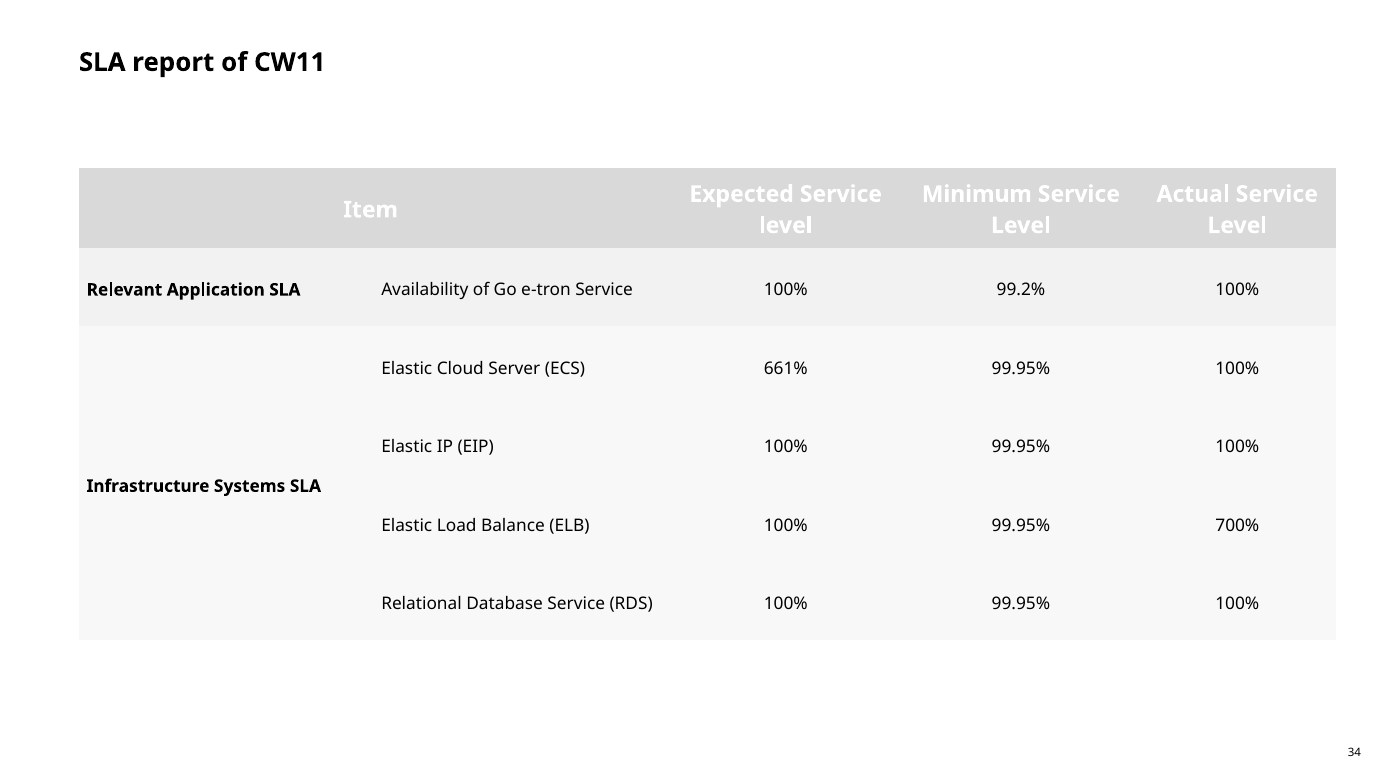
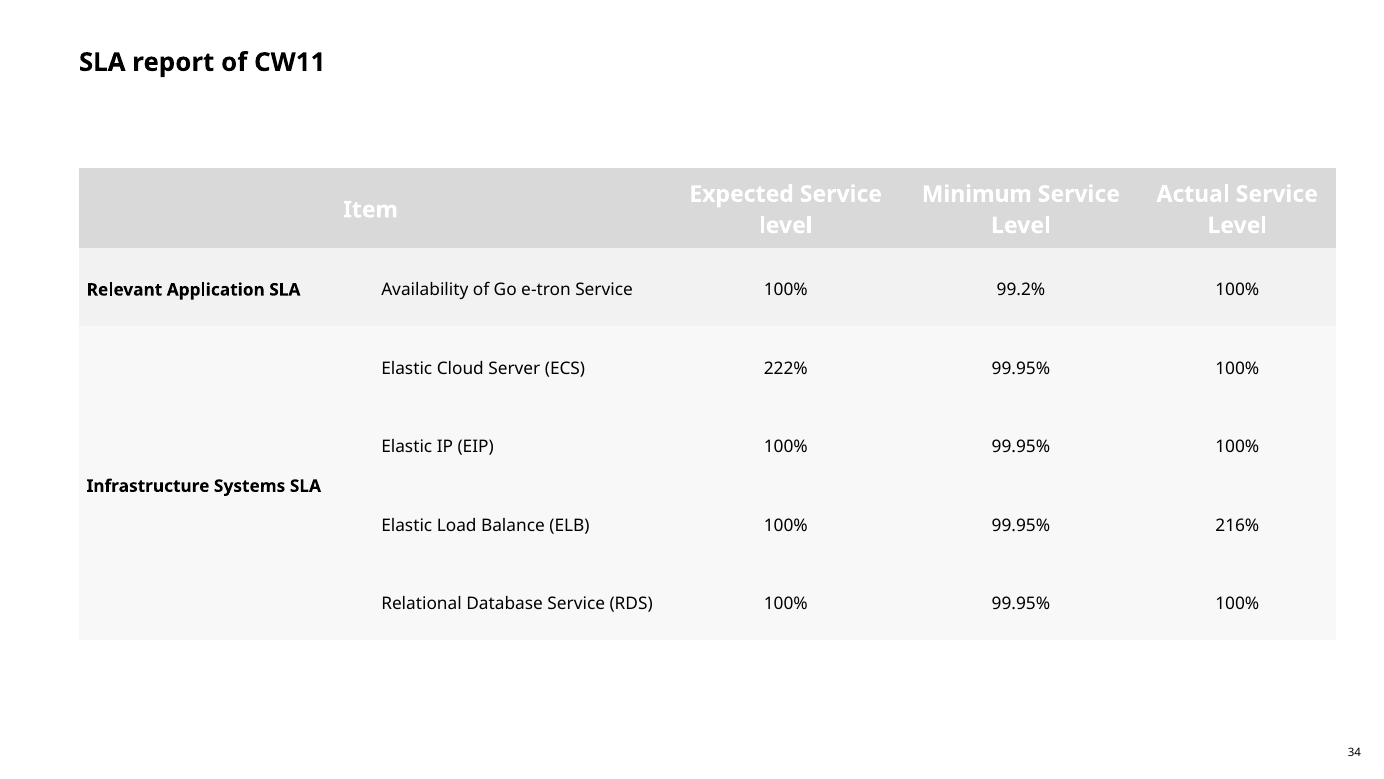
661%: 661% -> 222% (786, 368)
700%: 700% -> 216% (1237, 525)
